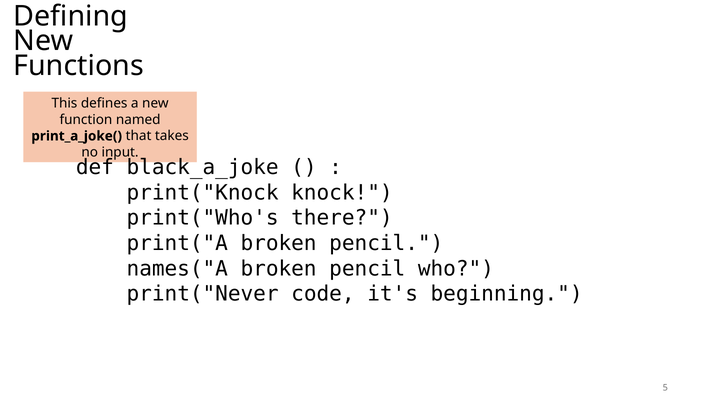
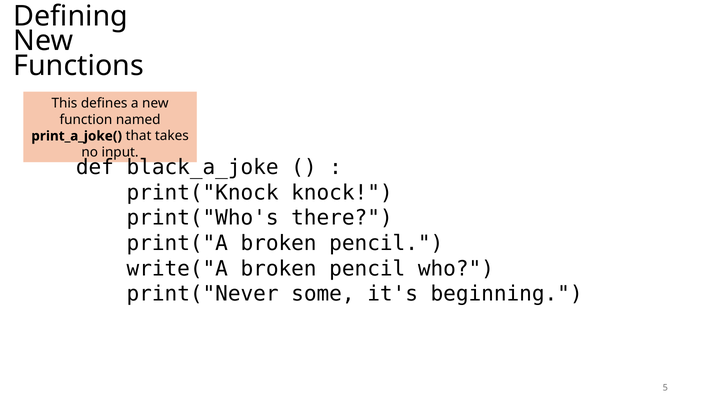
names("A: names("A -> write("A (177, 268)
code: code -> some (323, 294)
